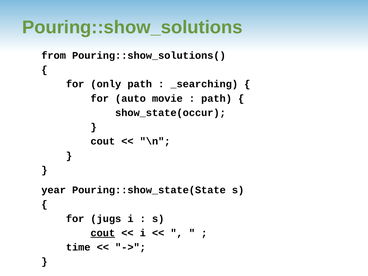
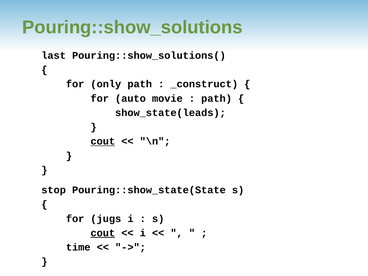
from: from -> last (54, 55)
_searching: _searching -> _construct (204, 84)
show_state(occur: show_state(occur -> show_state(leads (170, 113)
cout underline: none -> present (103, 141)
year: year -> stop (54, 190)
